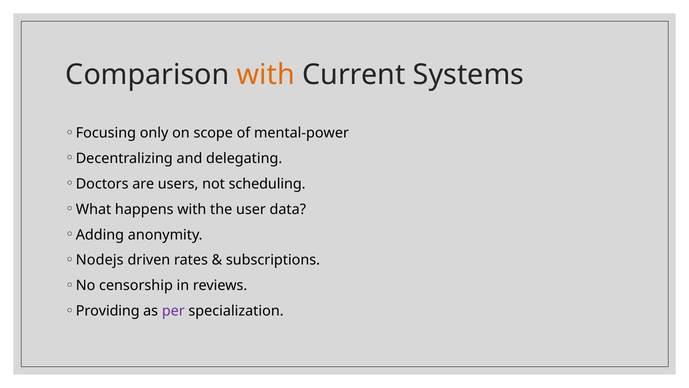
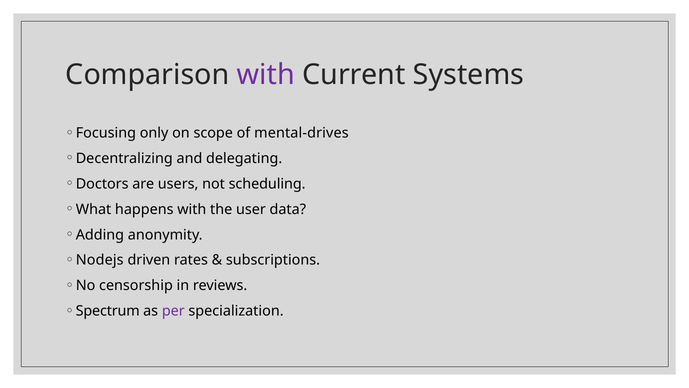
with colour: orange -> purple (266, 75)
mental-power: mental-power -> mental-drives (301, 133)
Providing: Providing -> Spectrum (108, 311)
